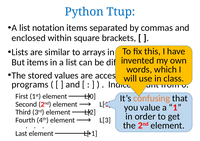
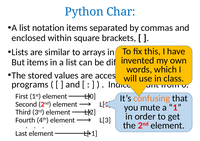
Ttup: Ttup -> Char (121, 12)
value: value -> mute (150, 107)
